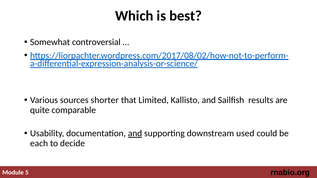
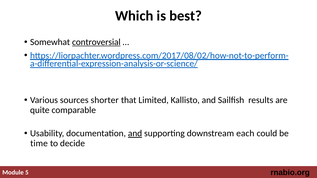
controversial underline: none -> present (96, 42)
used: used -> each (245, 134)
each: each -> time (39, 144)
